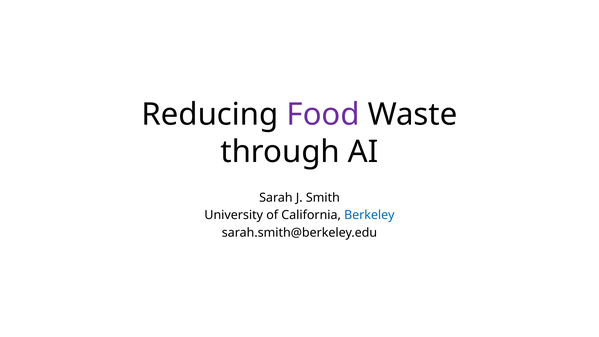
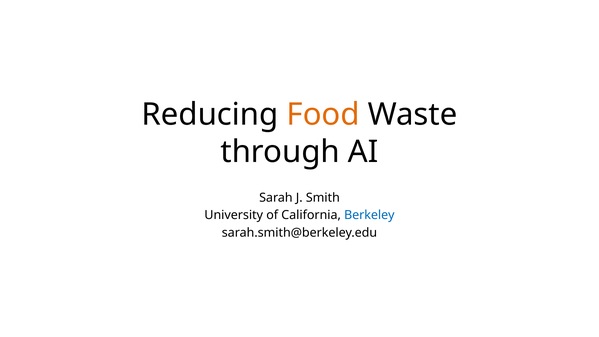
Food colour: purple -> orange (323, 114)
